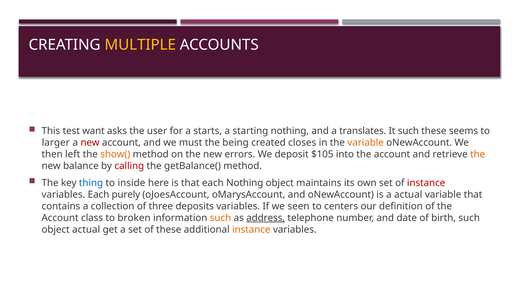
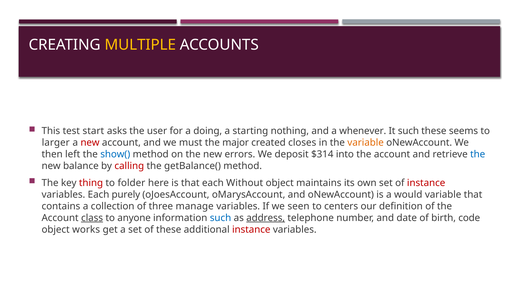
want: want -> start (93, 131)
starts: starts -> doing (208, 131)
translates: translates -> whenever (363, 131)
being: being -> major (236, 143)
show( colour: orange -> blue (115, 154)
$105: $105 -> $314 (322, 154)
the colour: orange -> blue (478, 154)
thing colour: blue -> red (91, 183)
inside: inside -> folder (131, 183)
each Nothing: Nothing -> Without (245, 183)
a actual: actual -> would (408, 194)
deposits: deposits -> manage (195, 206)
class underline: none -> present (92, 218)
broken: broken -> anyone (134, 218)
such colour: orange -> blue (221, 218)
birth such: such -> code (469, 218)
object actual: actual -> works (86, 230)
instance colour: orange -> red (251, 230)
